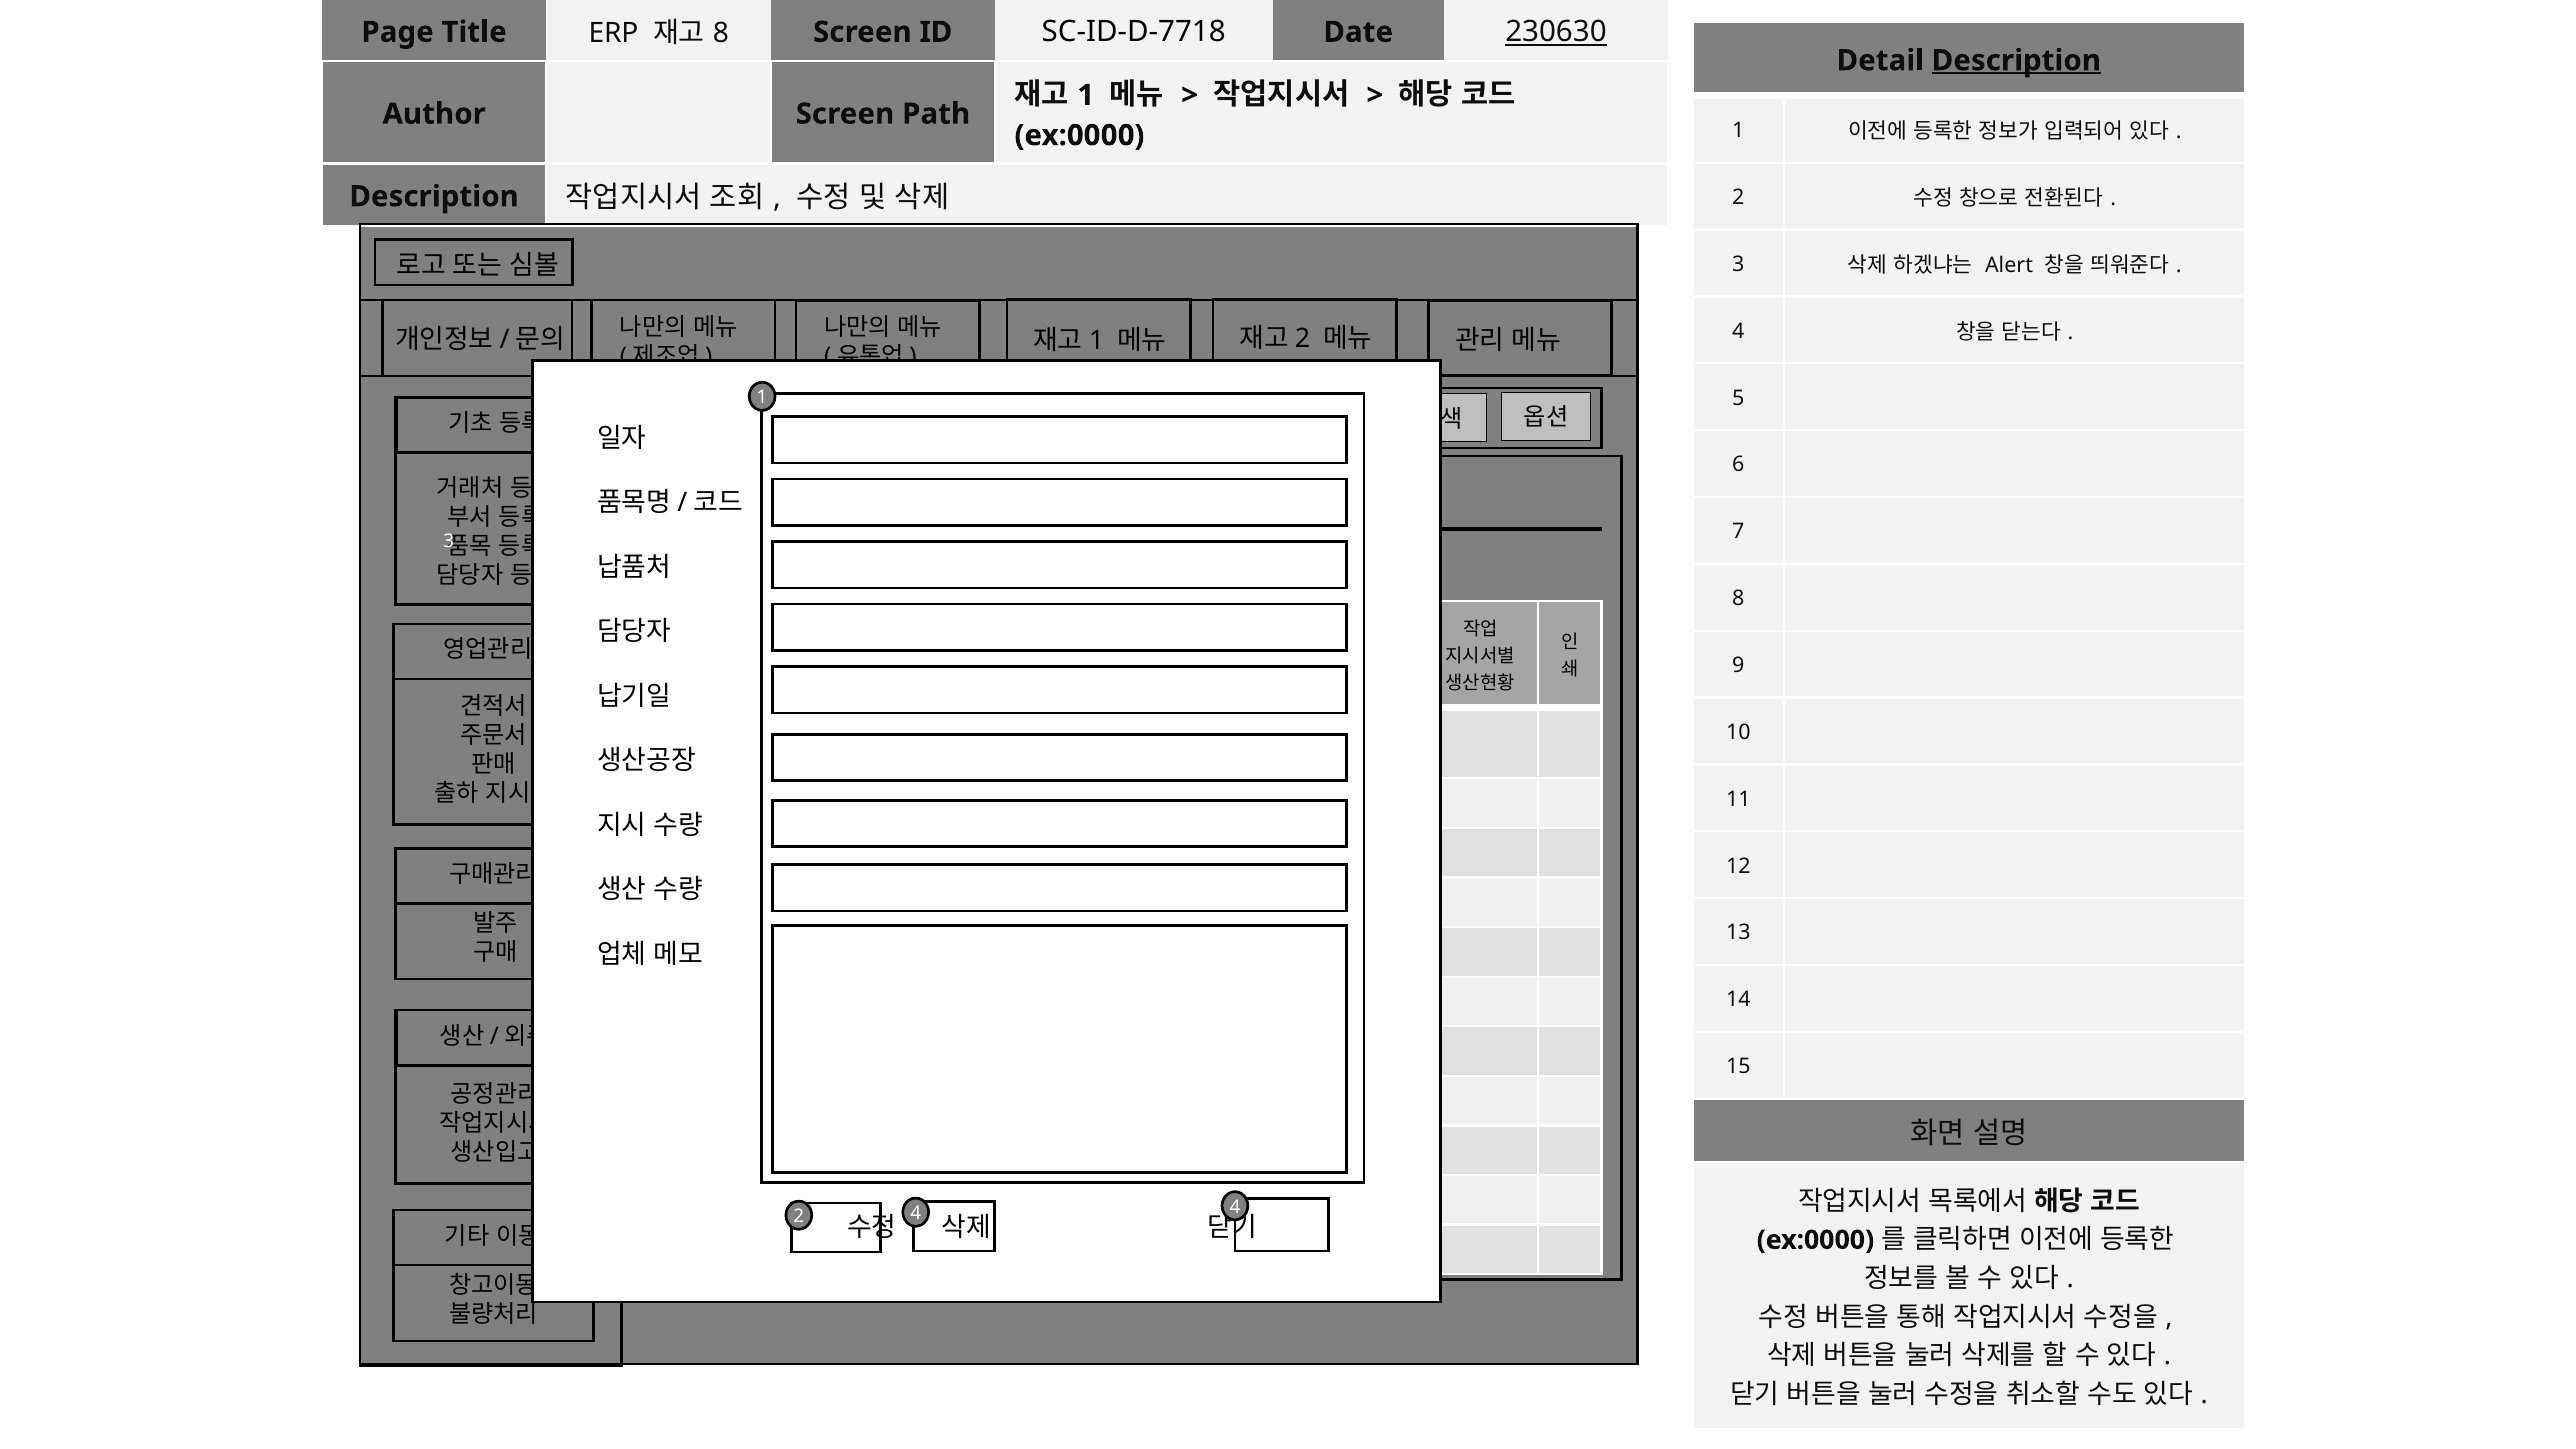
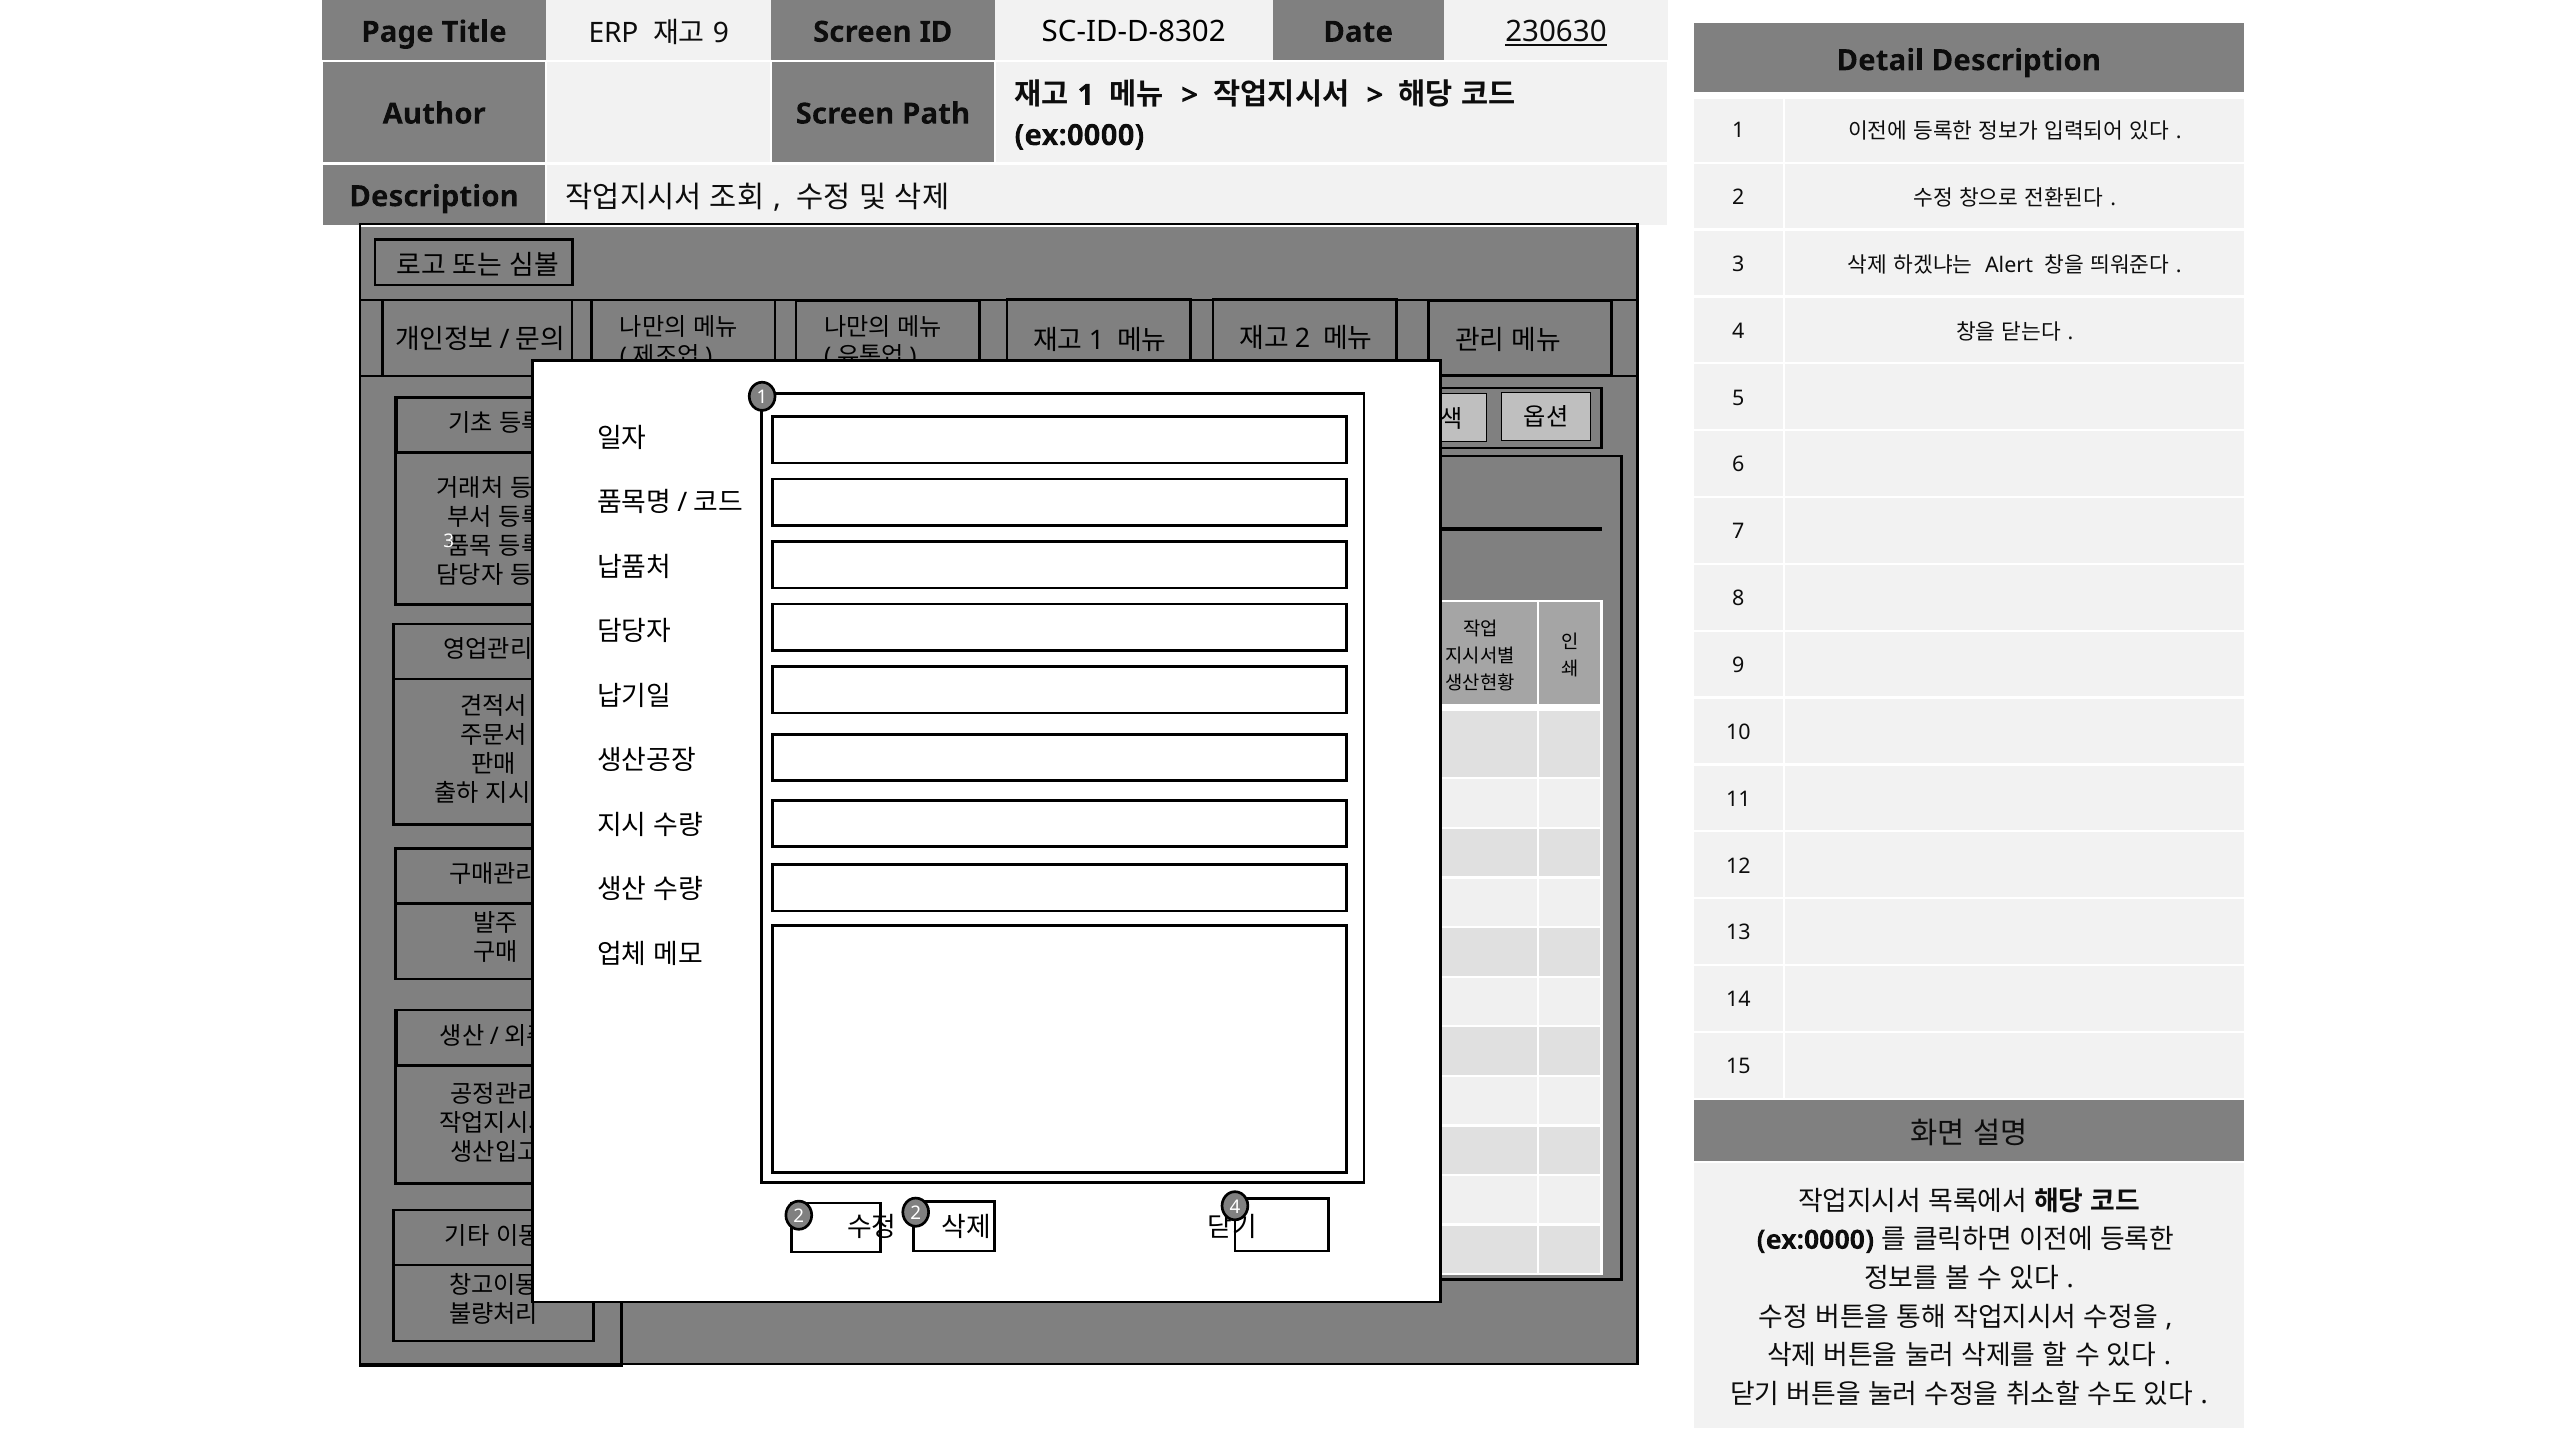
8: 8 -> 9 (721, 33)
SC-ID-D-7718: SC-ID-D-7718 -> SC-ID-D-8302 (1134, 32)
Description underline: present -> none (2016, 61)
4: 4 -> 2 (916, 1213)
